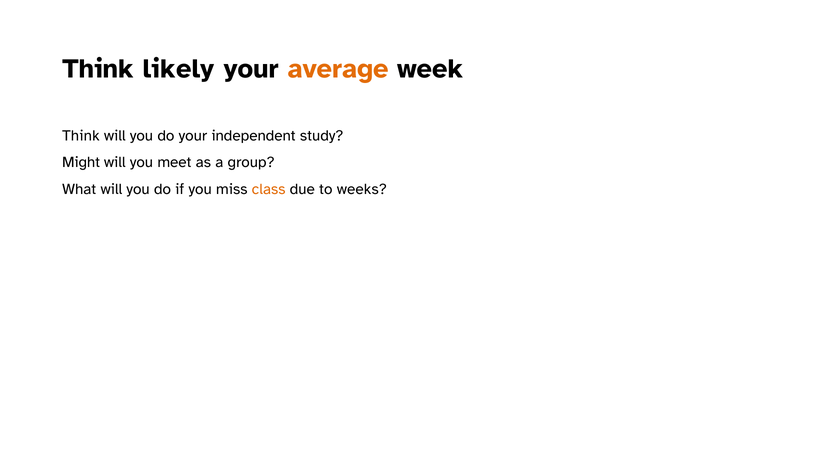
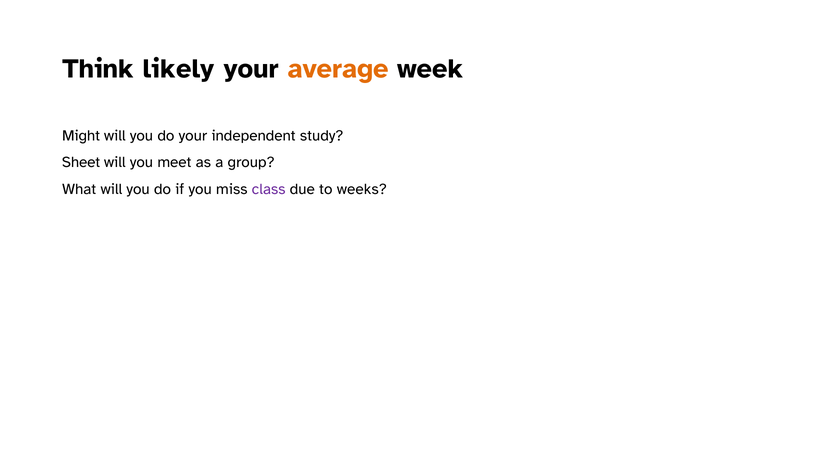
Think: Think -> Might (81, 135)
Might: Might -> Sheet (81, 162)
class colour: orange -> purple (269, 189)
